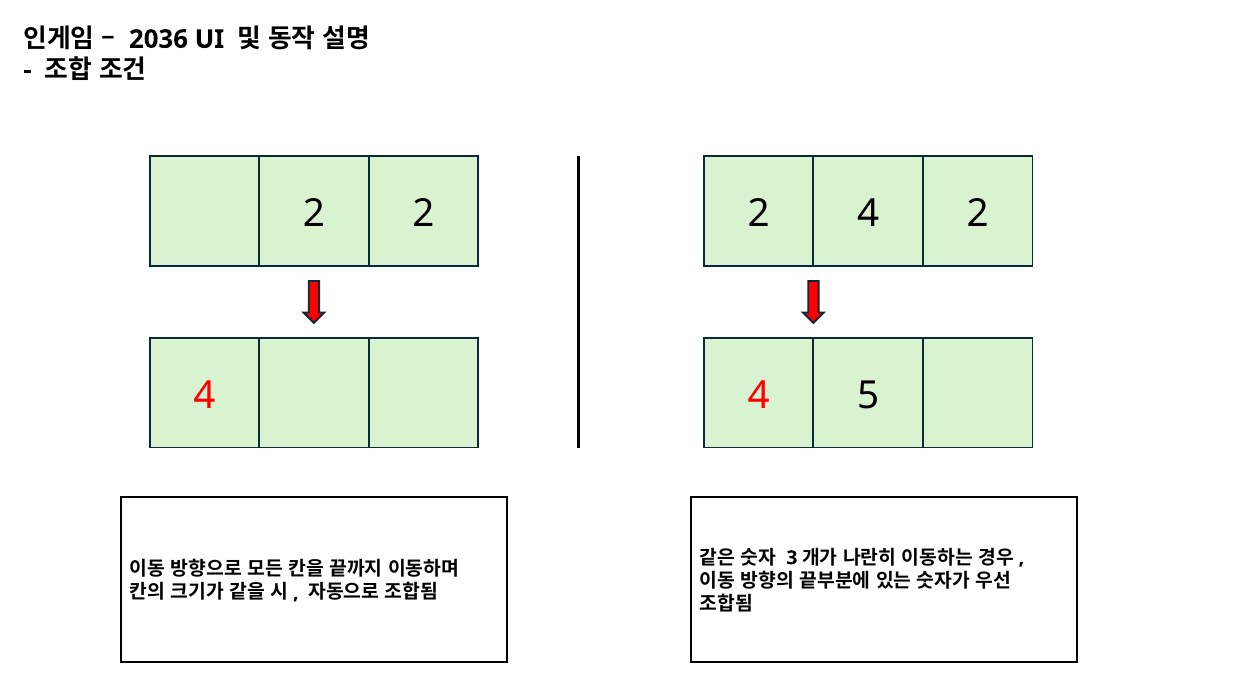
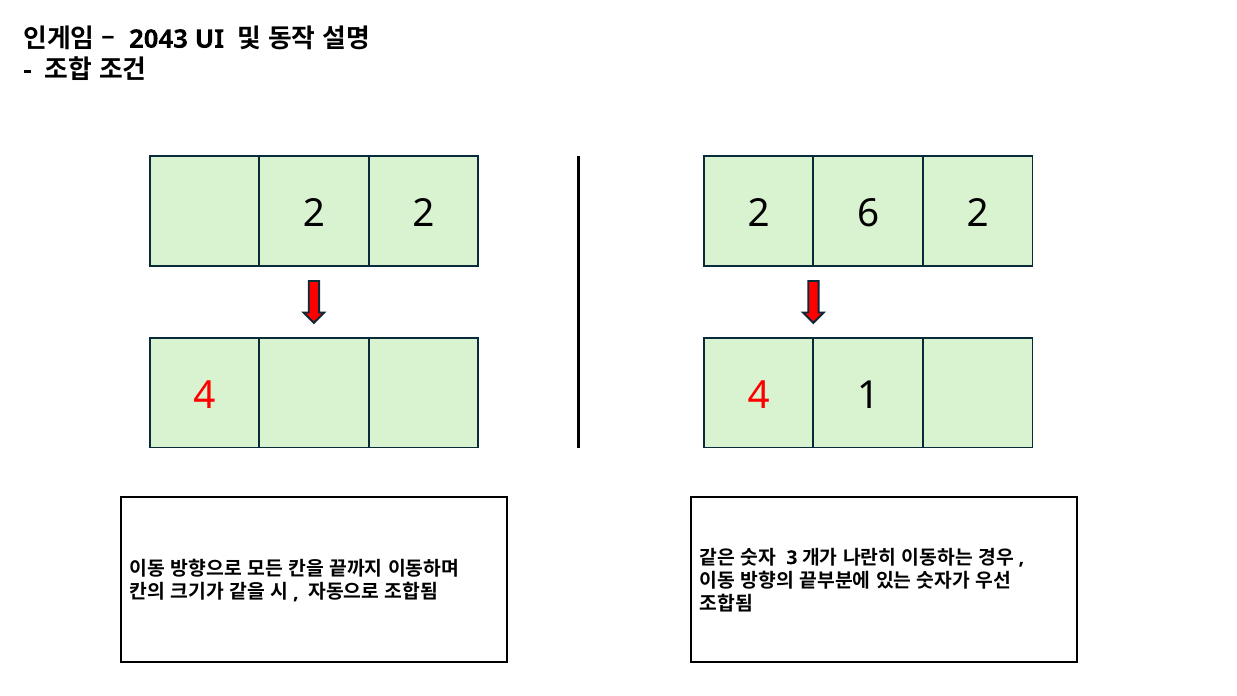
2036: 2036 -> 2043 (159, 39)
2 2 4: 4 -> 6 (868, 214)
5: 5 -> 1 (868, 395)
